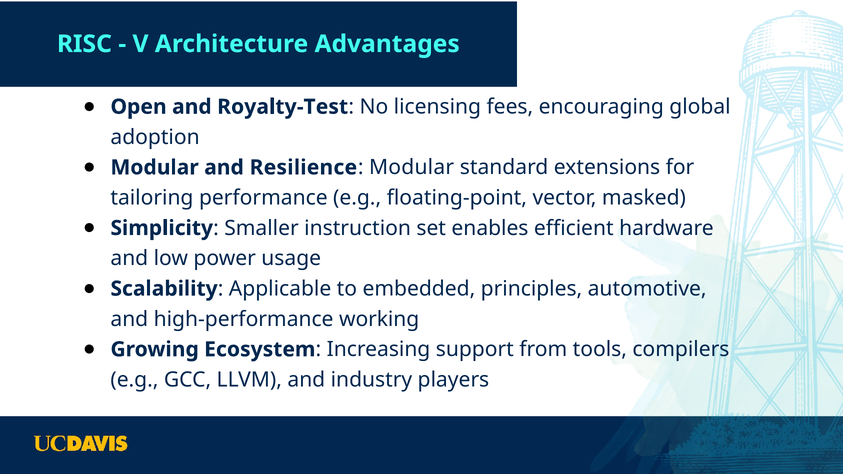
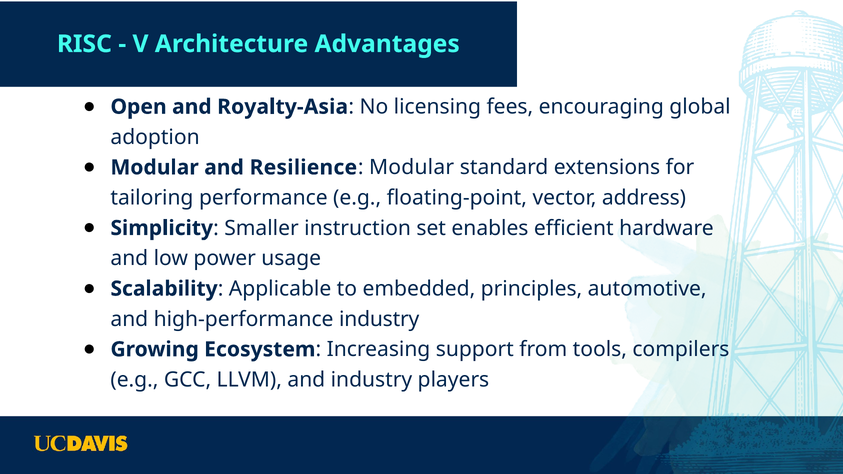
Royalty-Test: Royalty-Test -> Royalty-Asia (283, 107)
masked: masked -> address (644, 198)
high-performance working: working -> industry (379, 319)
